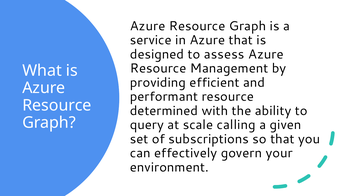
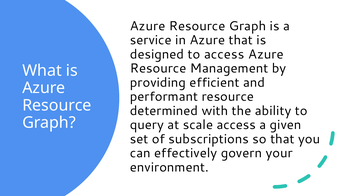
to assess: assess -> access (224, 54)
scale calling: calling -> access (236, 125)
